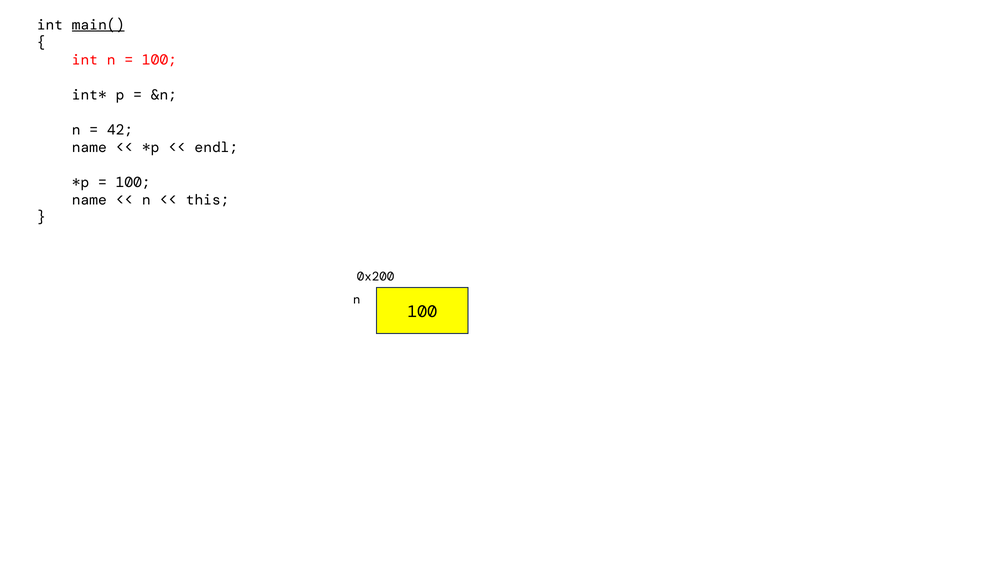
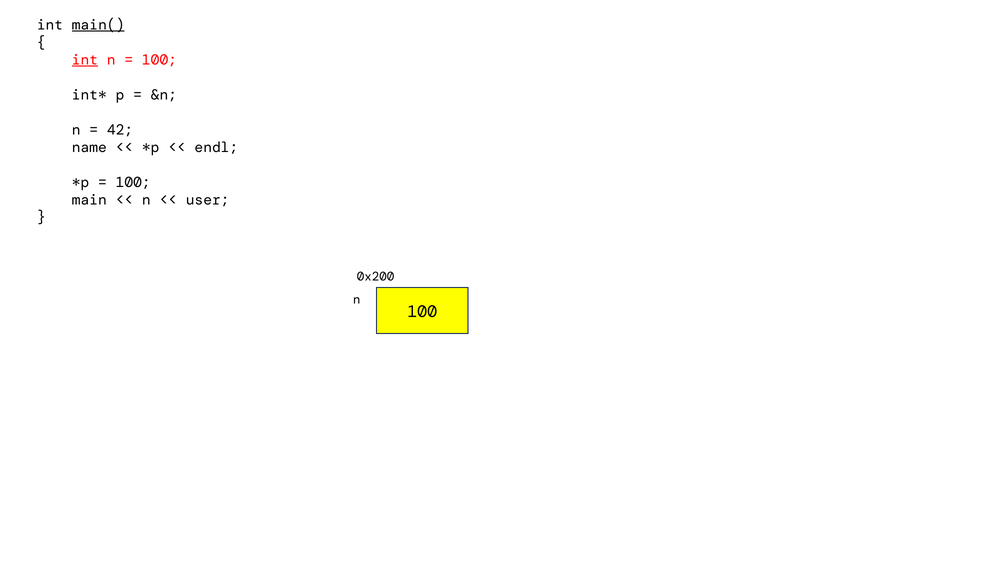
int underline: none -> present (85, 60)
name: name -> main (89, 200)
this: this -> user (208, 200)
